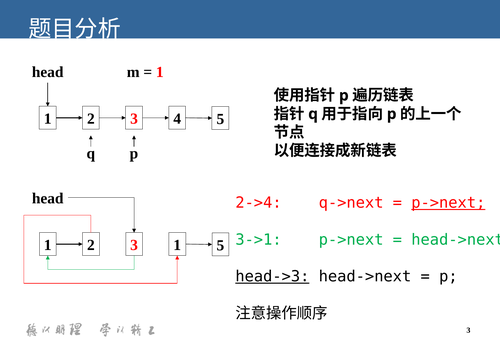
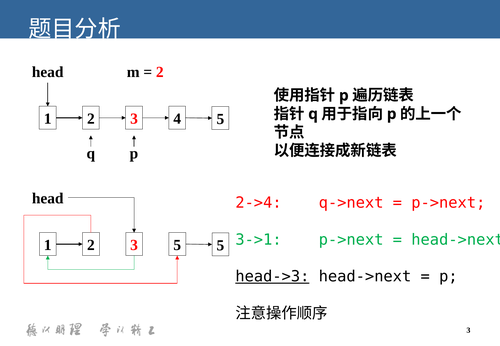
1: 1 -> 2 (160, 72)
p->next underline: present -> none (448, 203)
2 3 1: 1 -> 5 (177, 245)
